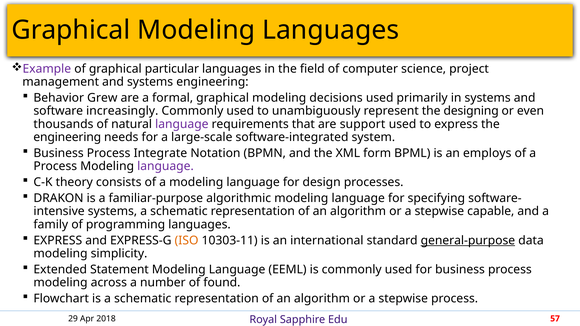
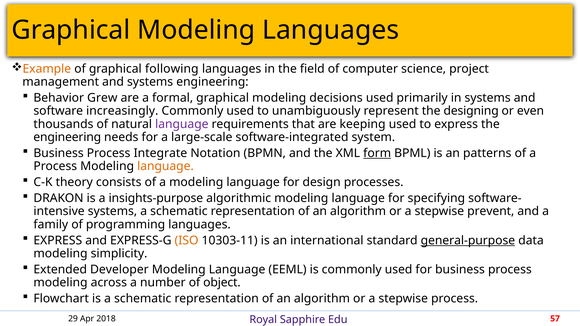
Example colour: purple -> orange (47, 69)
particular: particular -> following (172, 69)
support: support -> keeping (363, 124)
form underline: none -> present (377, 153)
employs: employs -> patterns (487, 153)
language colour: purple -> orange (165, 166)
familiar-purpose: familiar-purpose -> insights-purpose (156, 198)
capable: capable -> prevent (491, 211)
Statement: Statement -> Developer (119, 270)
found: found -> object (222, 283)
